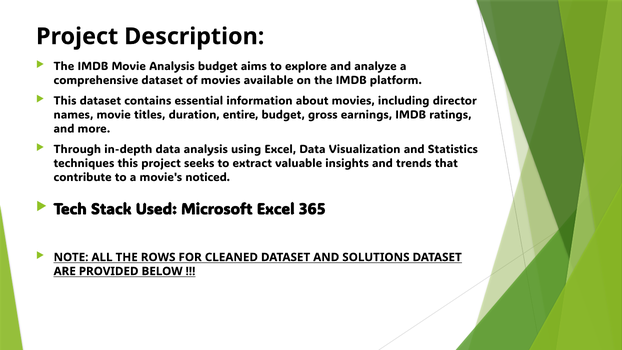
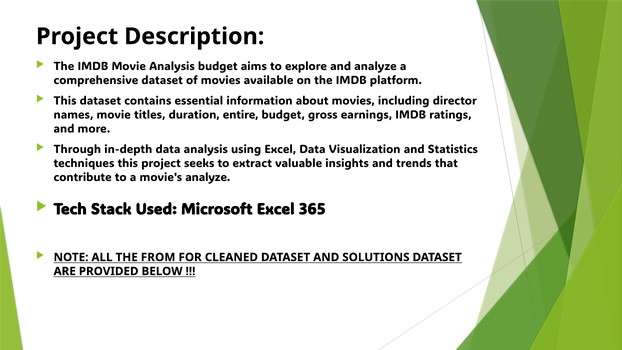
movie's noticed: noticed -> analyze (208, 177)
ROWS: ROWS -> FROM (158, 257)
